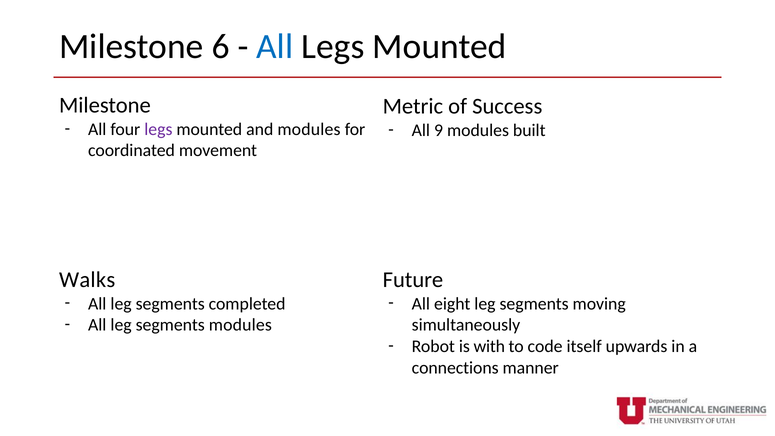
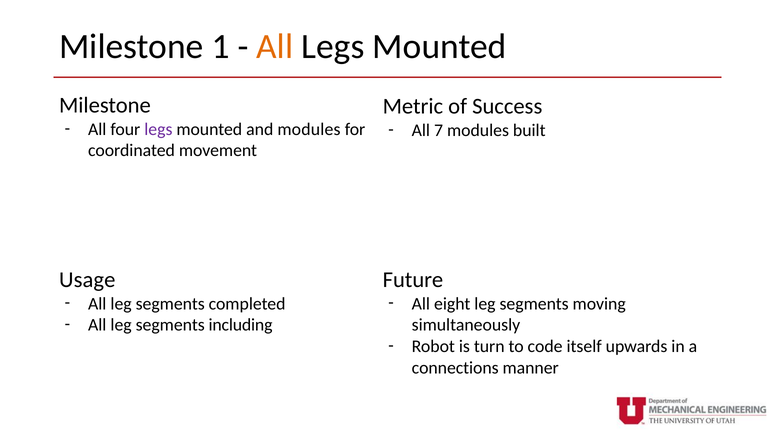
6: 6 -> 1 (221, 47)
All colour: blue -> orange (275, 47)
9: 9 -> 7 (439, 130)
Walks: Walks -> Usage (87, 280)
segments modules: modules -> including (241, 325)
with: with -> turn (489, 346)
